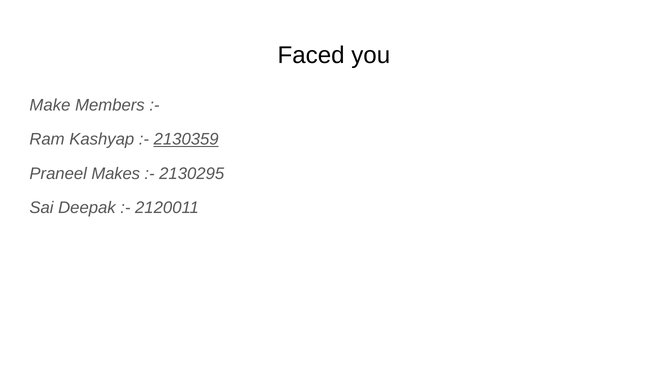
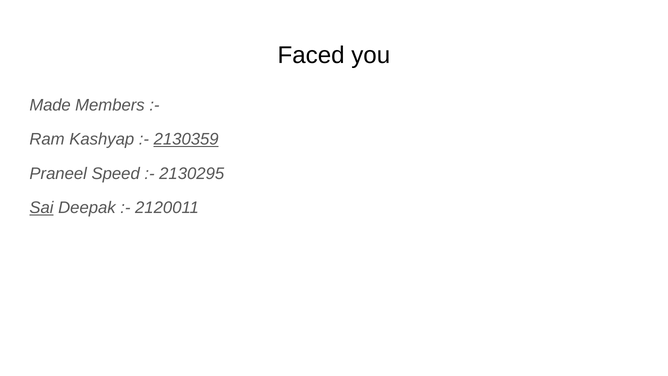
Make: Make -> Made (50, 105)
Makes: Makes -> Speed (116, 173)
Sai underline: none -> present (42, 208)
